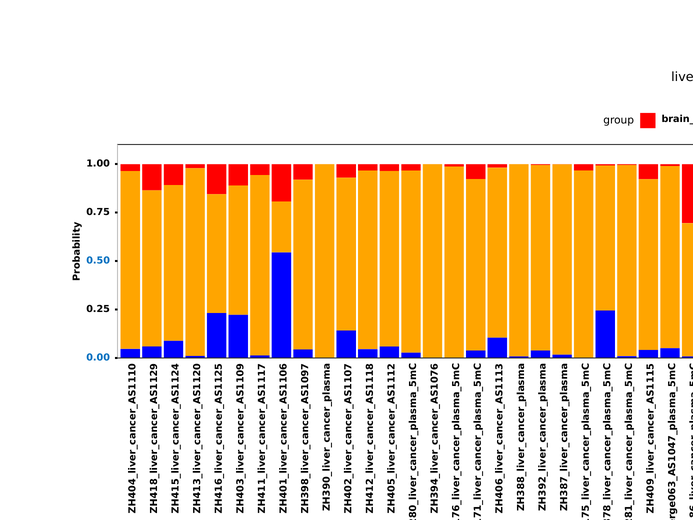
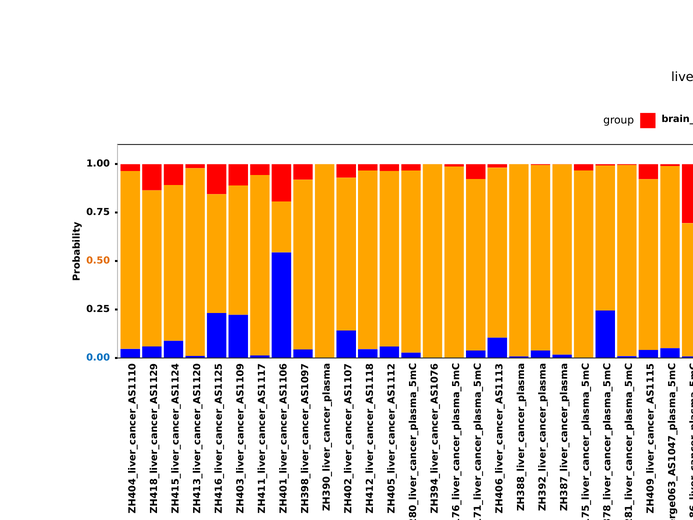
0.50 colour: blue -> orange (98, 261)
